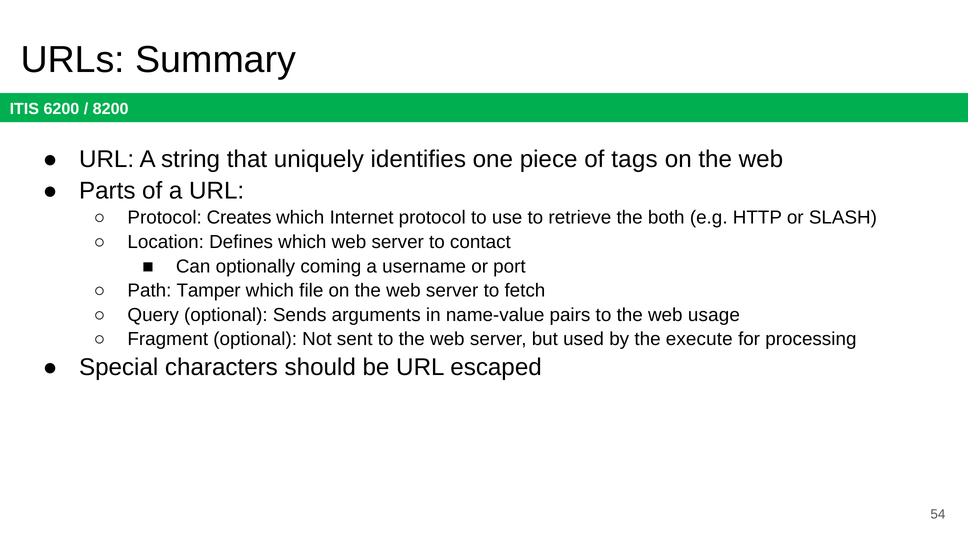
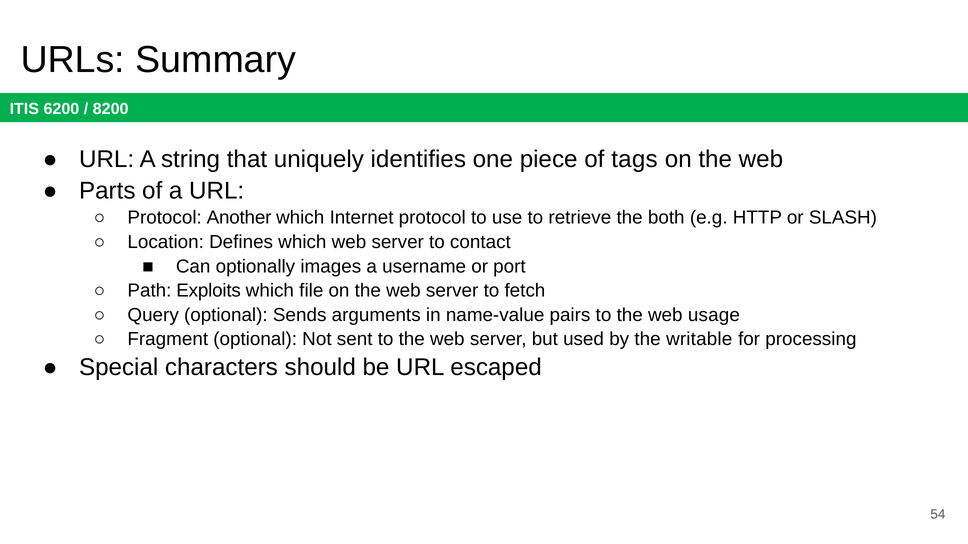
Creates: Creates -> Another (239, 218)
coming: coming -> images (331, 267)
Tamper: Tamper -> Exploits (209, 291)
execute: execute -> writable (699, 340)
